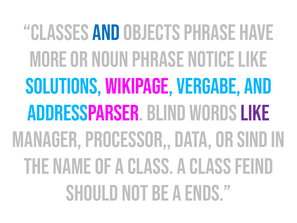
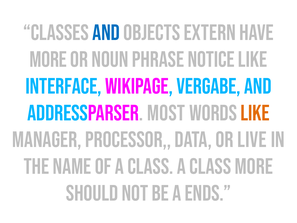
objects phrase: phrase -> extern (210, 33)
solutions: solutions -> interface (63, 86)
Blind: Blind -> Most (166, 113)
like colour: purple -> orange (255, 113)
Sind: Sind -> Live (252, 140)
class Feind: Feind -> More (254, 166)
